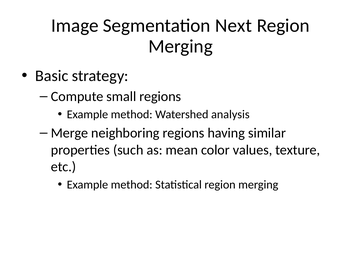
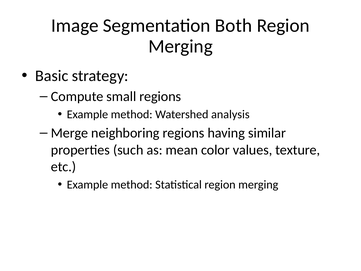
Next: Next -> Both (234, 26)
